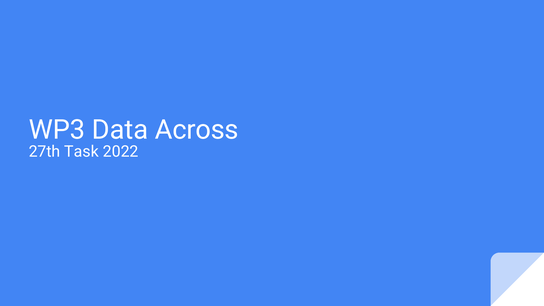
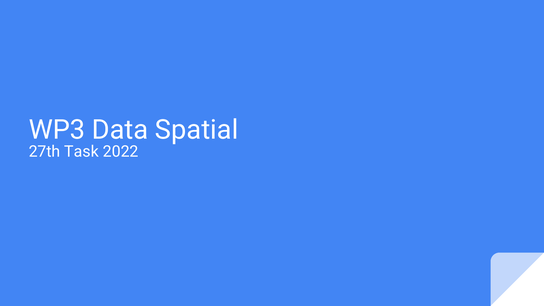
Across: Across -> Spatial (197, 130)
